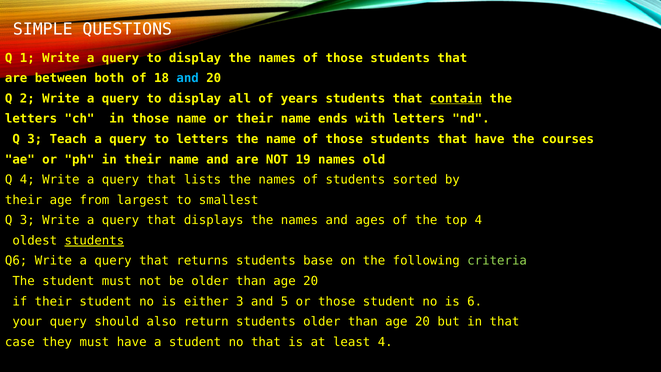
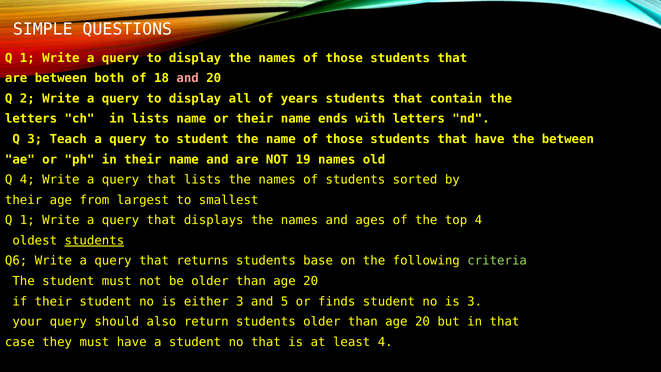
and colour: light blue -> pink (188, 78)
contain underline: present -> none (456, 98)
in those: those -> lists (150, 119)
to letters: letters -> student (202, 139)
the courses: courses -> between (568, 139)
3: 3 -> 1 (27, 220)
or those: those -> finds (337, 301)
is 6: 6 -> 3 (475, 301)
